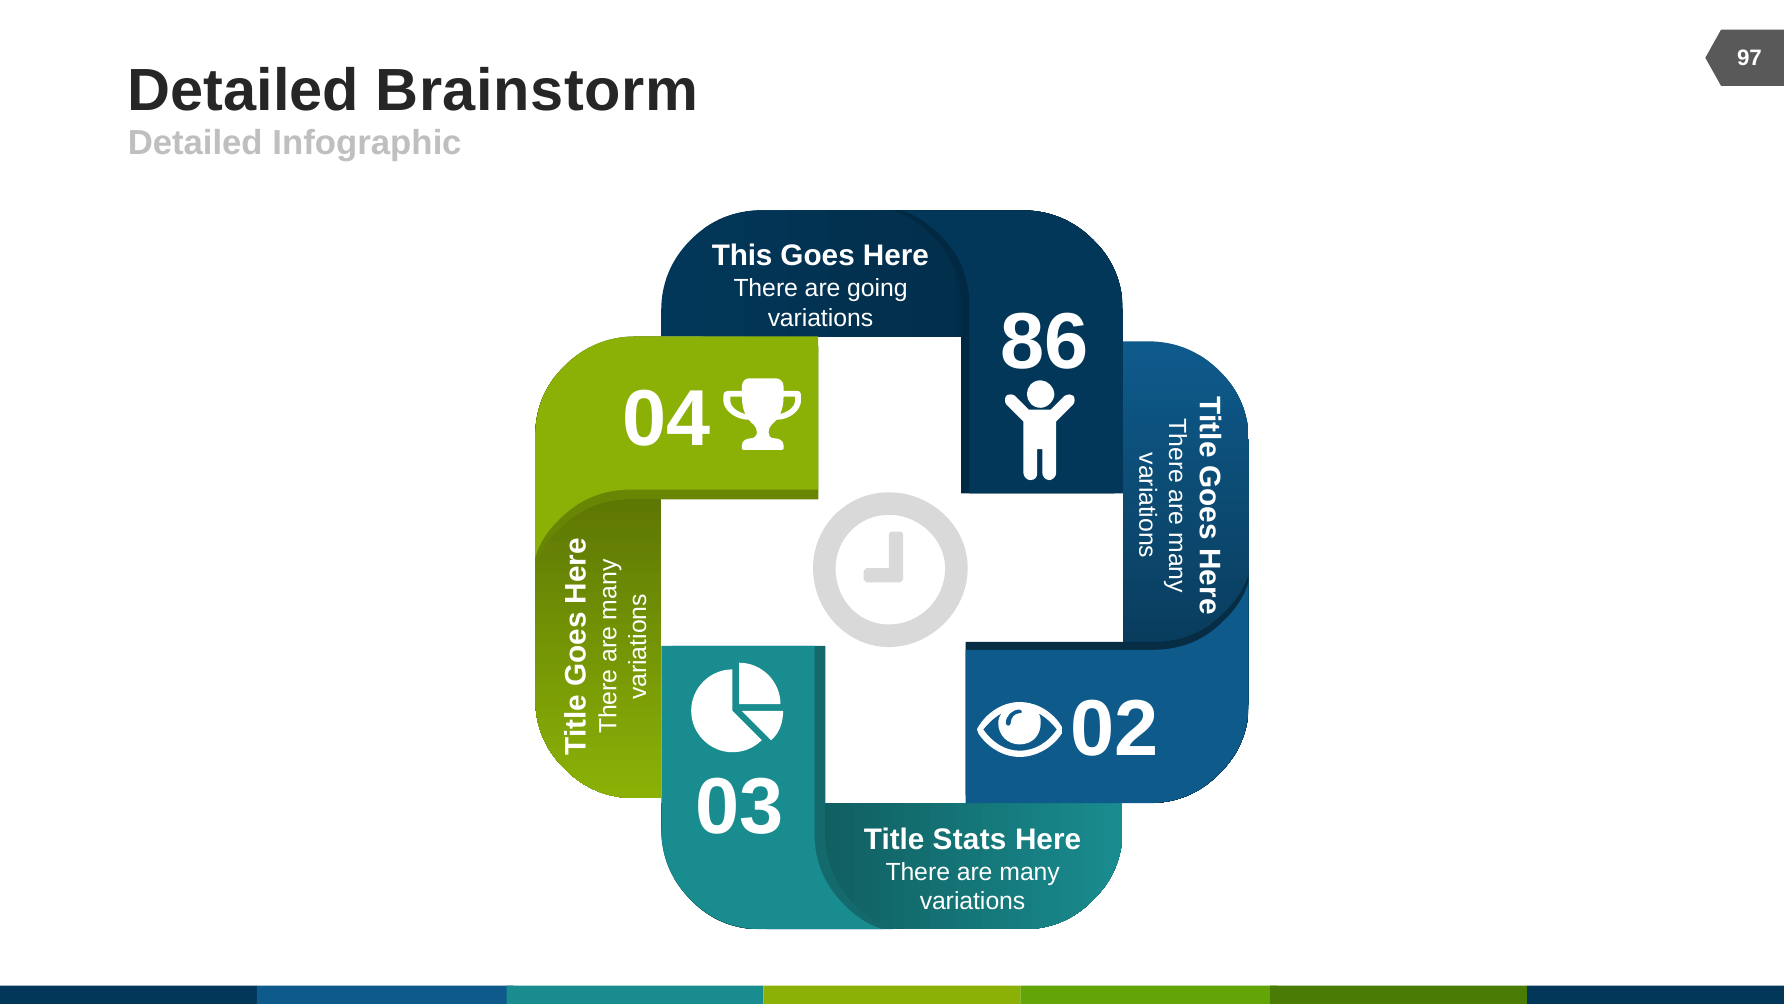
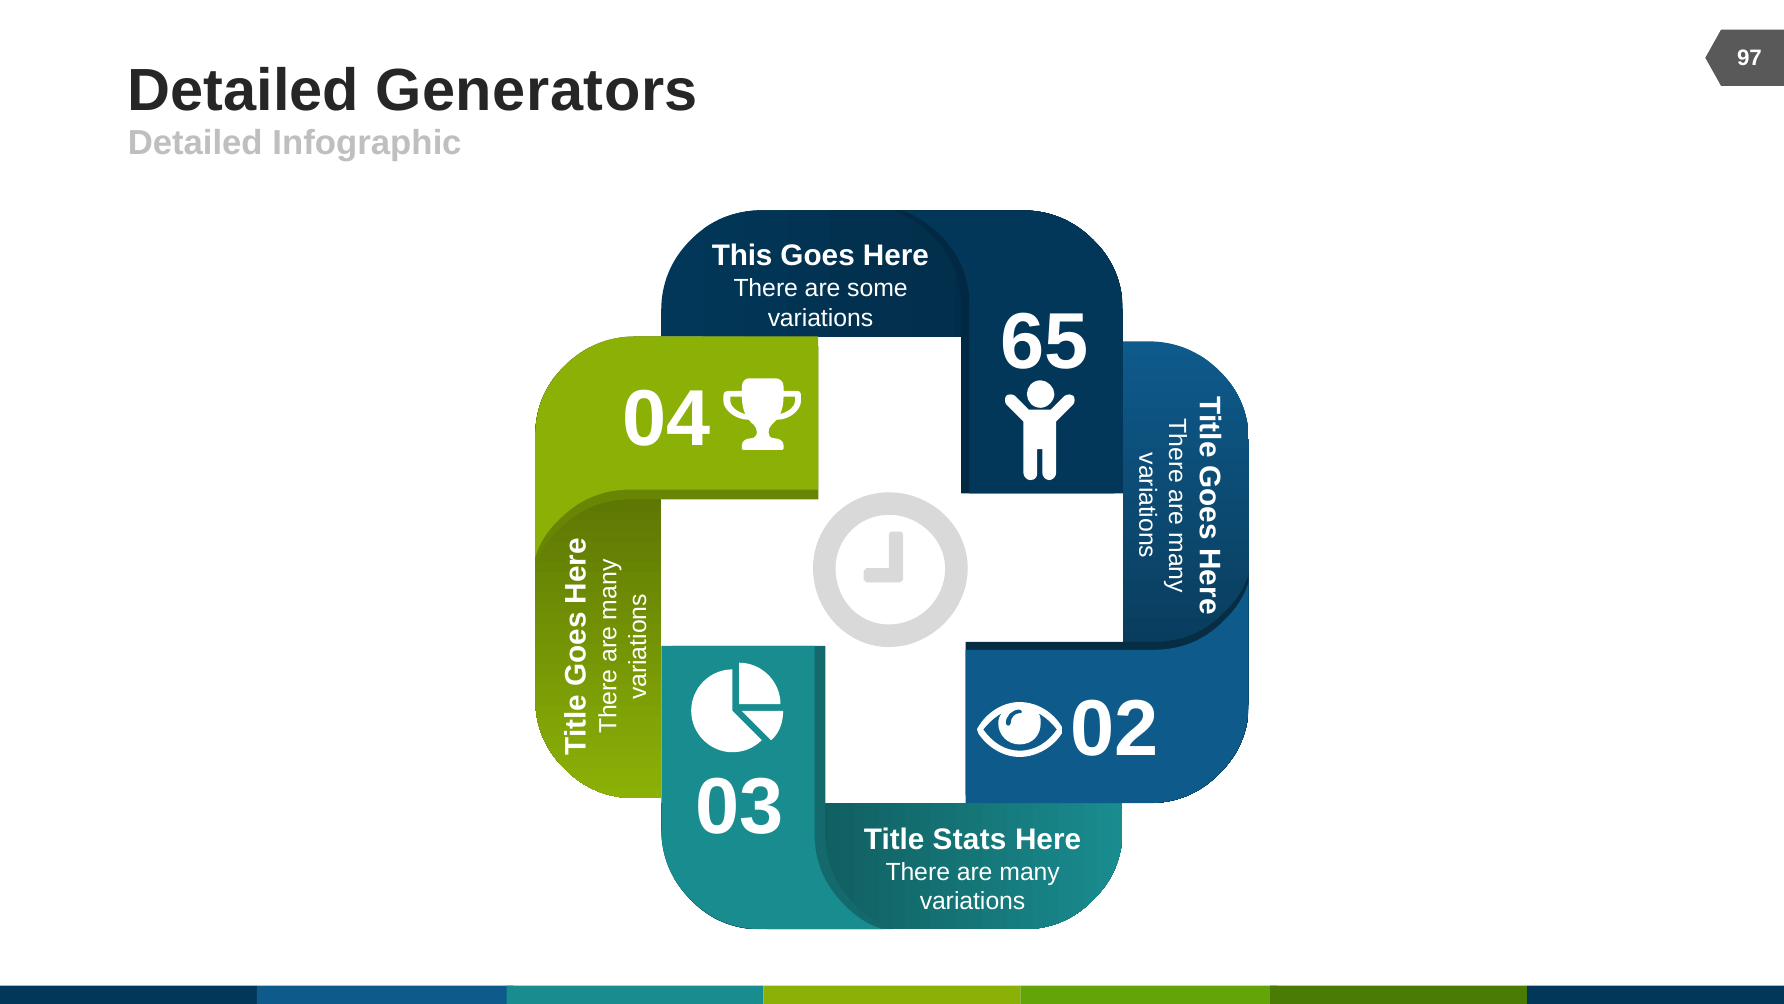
Brainstorm: Brainstorm -> Generators (537, 91)
going: going -> some (877, 288)
86: 86 -> 65 (1044, 342)
